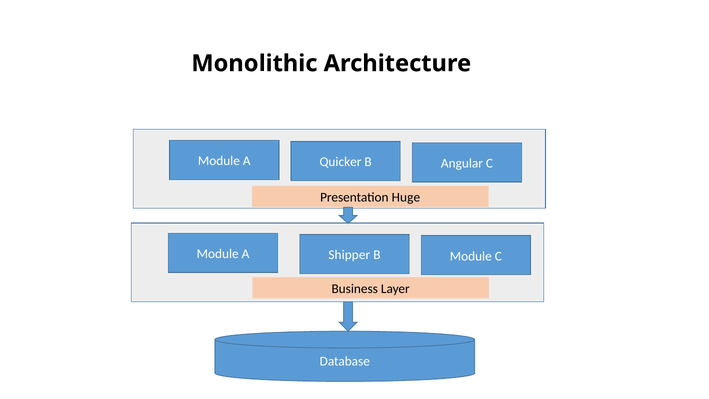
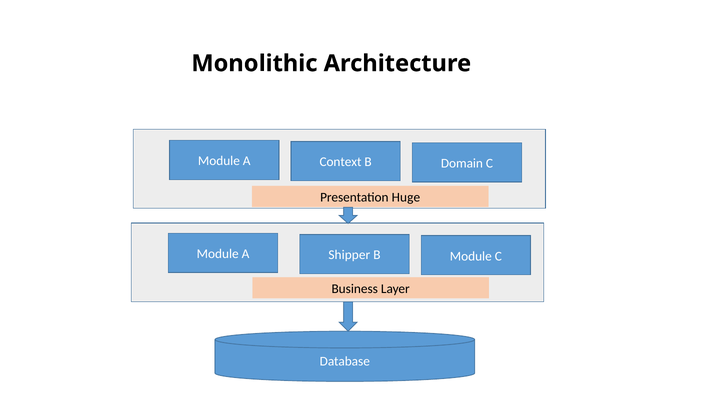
Quicker: Quicker -> Context (341, 162)
Angular: Angular -> Domain (462, 163)
